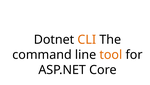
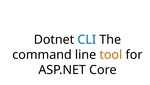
CLI colour: orange -> blue (87, 39)
